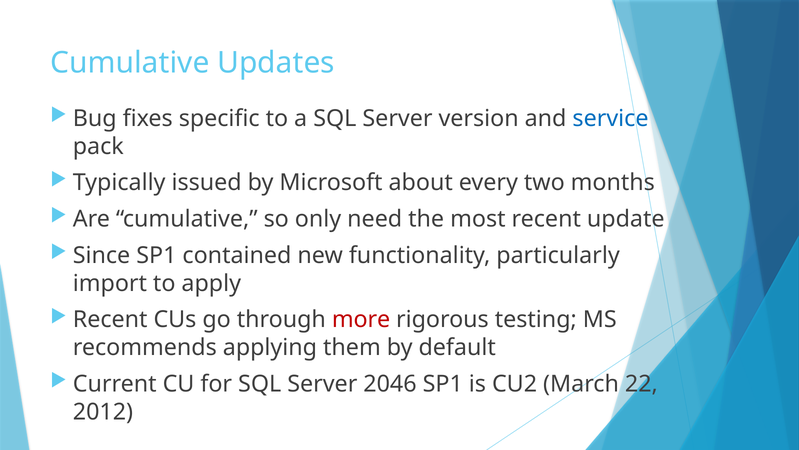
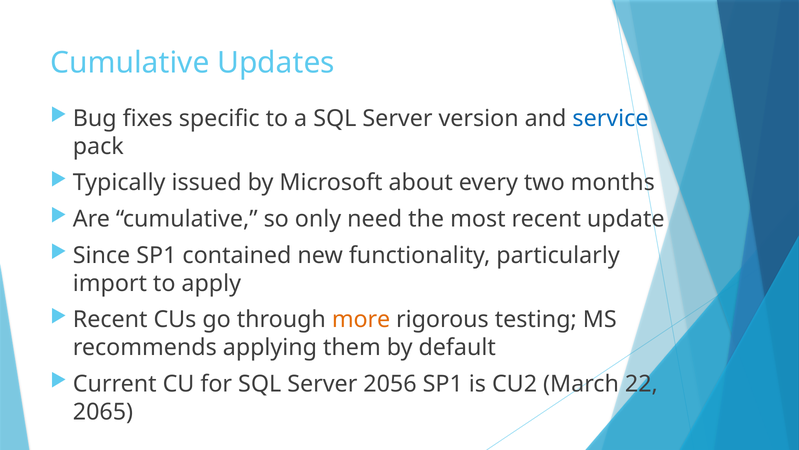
more colour: red -> orange (361, 319)
2046: 2046 -> 2056 (390, 384)
2012: 2012 -> 2065 (103, 412)
